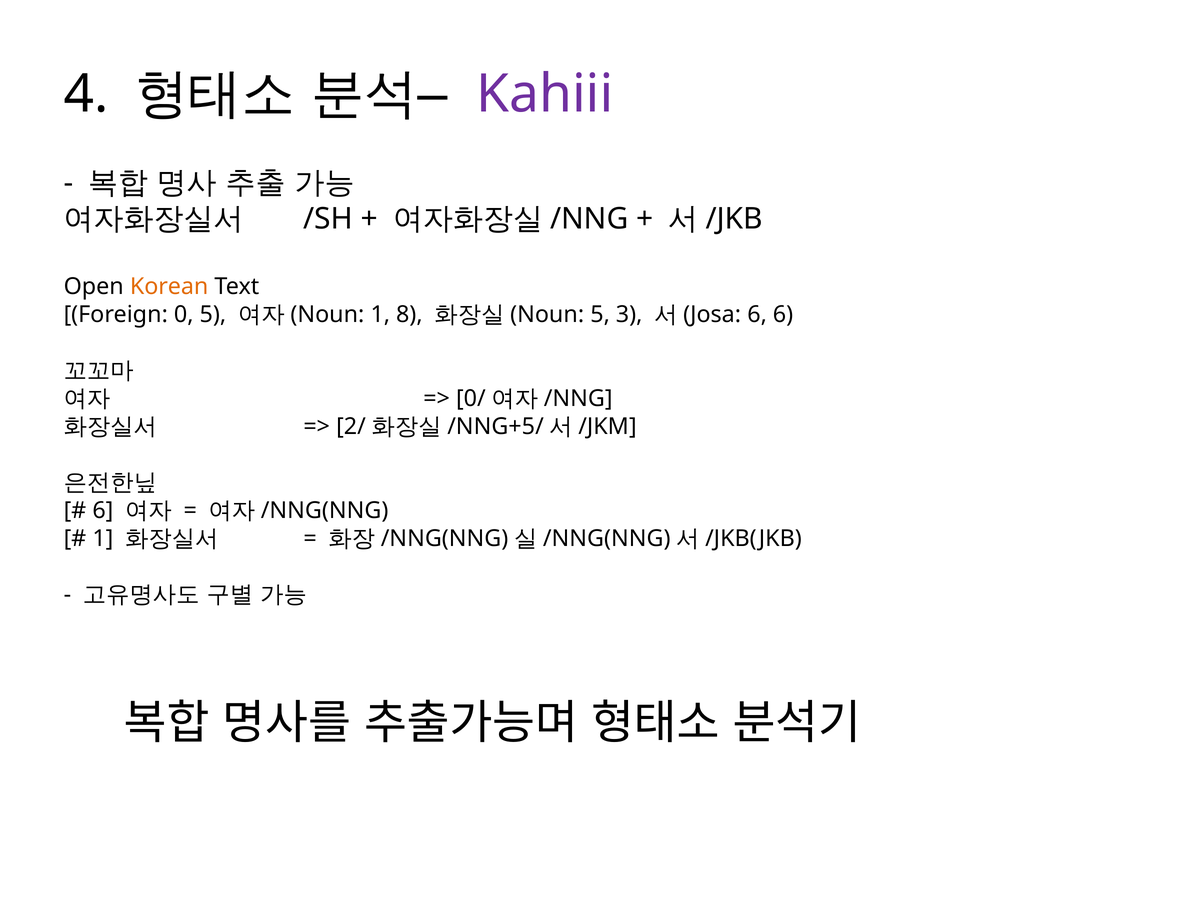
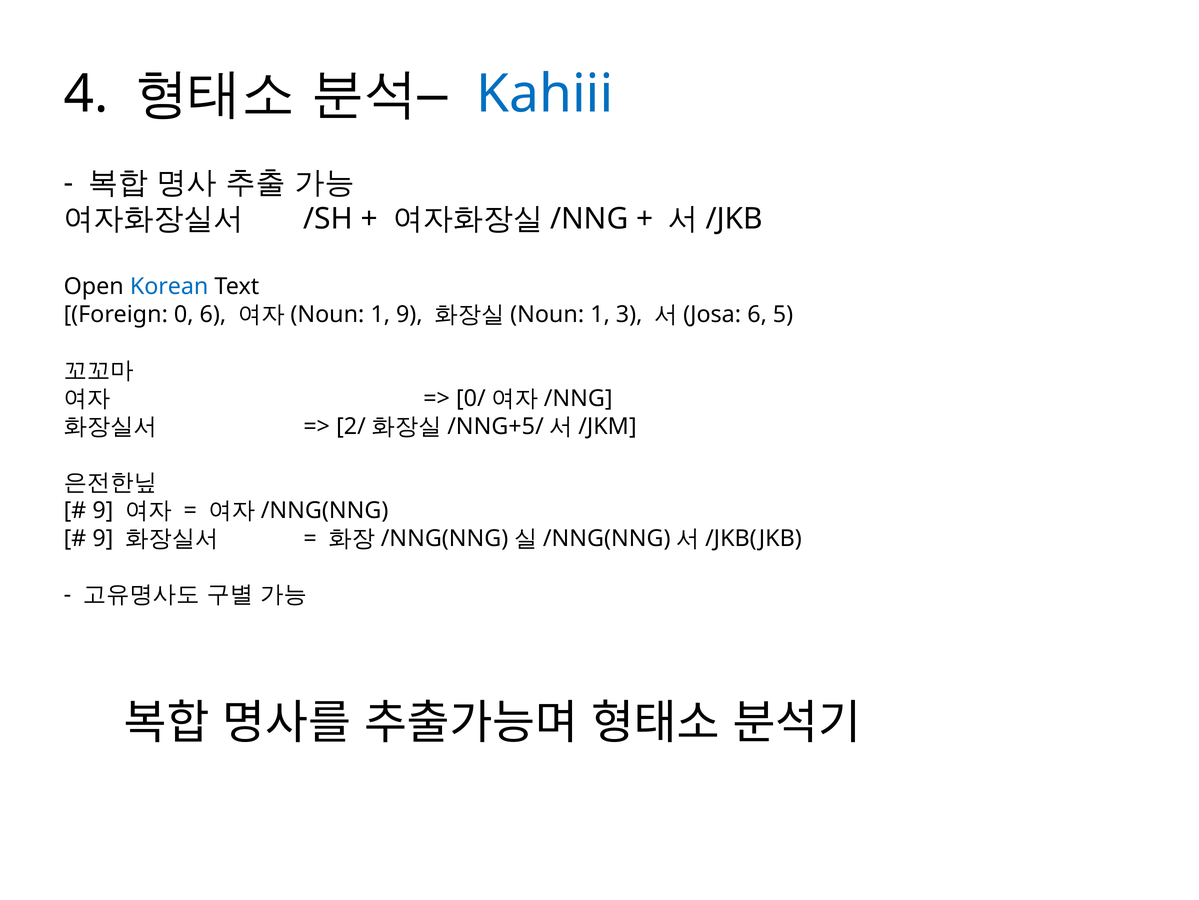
Kahiii colour: purple -> blue (545, 94)
Korean colour: orange -> blue (169, 286)
0 5: 5 -> 6 (213, 314)
1 8: 8 -> 9 (409, 314)
5: 5 -> 1 (600, 314)
6 6: 6 -> 5 (783, 314)
6: 6 -> 9 (103, 510)
1: 1 -> 9 (103, 538)
